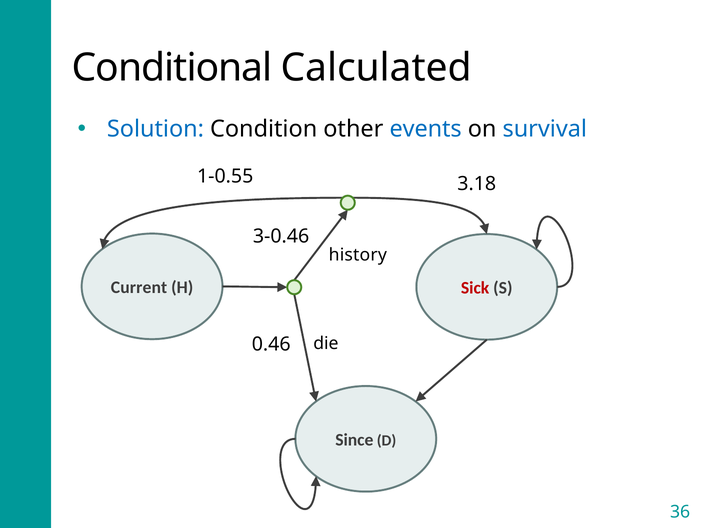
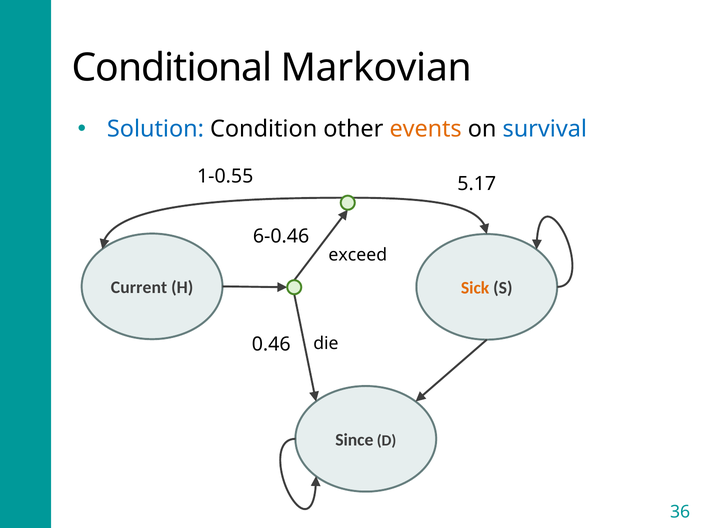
Calculated: Calculated -> Markovian (376, 68)
events colour: blue -> orange (426, 129)
3.18: 3.18 -> 5.17 (477, 184)
3-0.46: 3-0.46 -> 6-0.46 (281, 236)
history: history -> exceed (358, 255)
Sick colour: red -> orange (475, 288)
